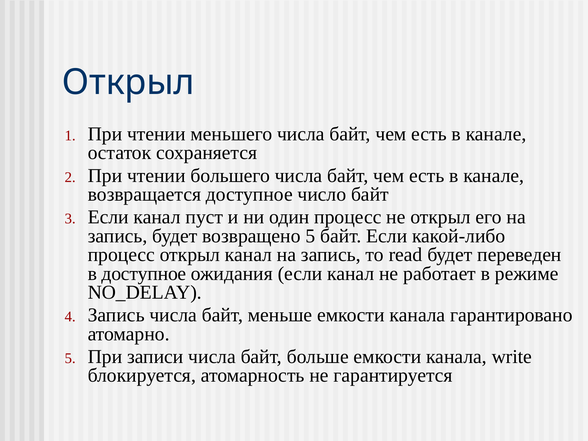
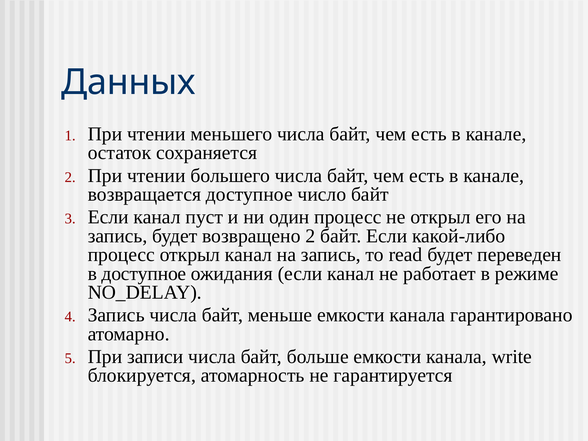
Открыл: Открыл -> Данных (128, 82)
возвращено 5: 5 -> 2 (310, 236)
